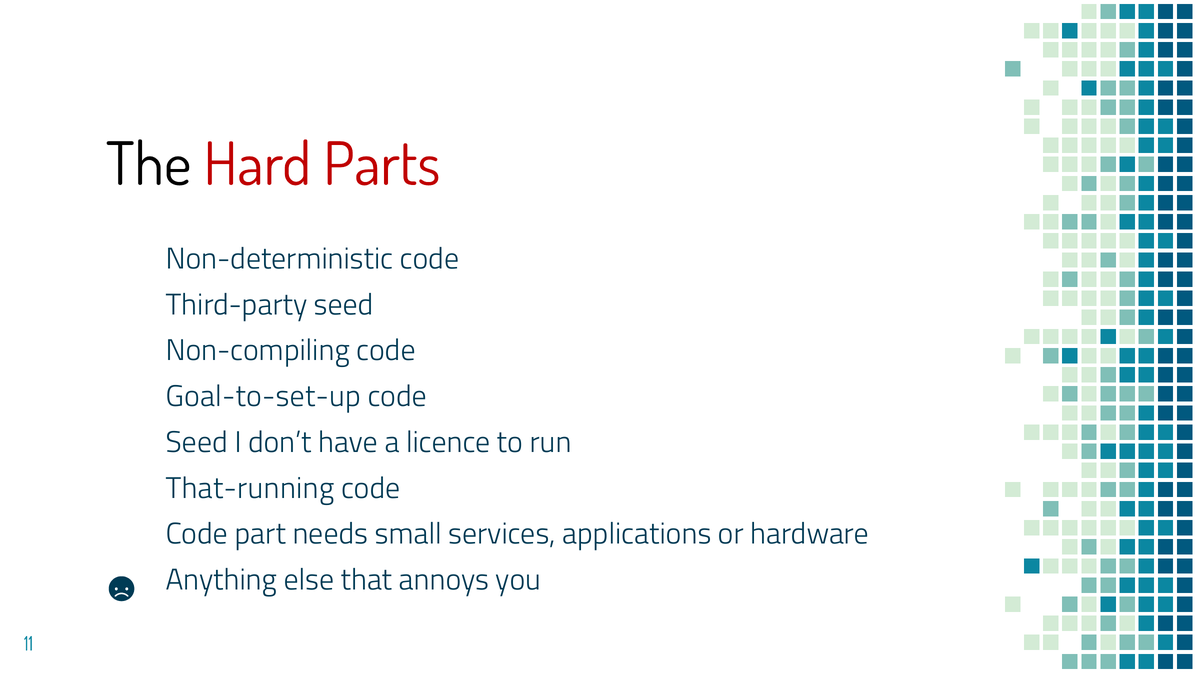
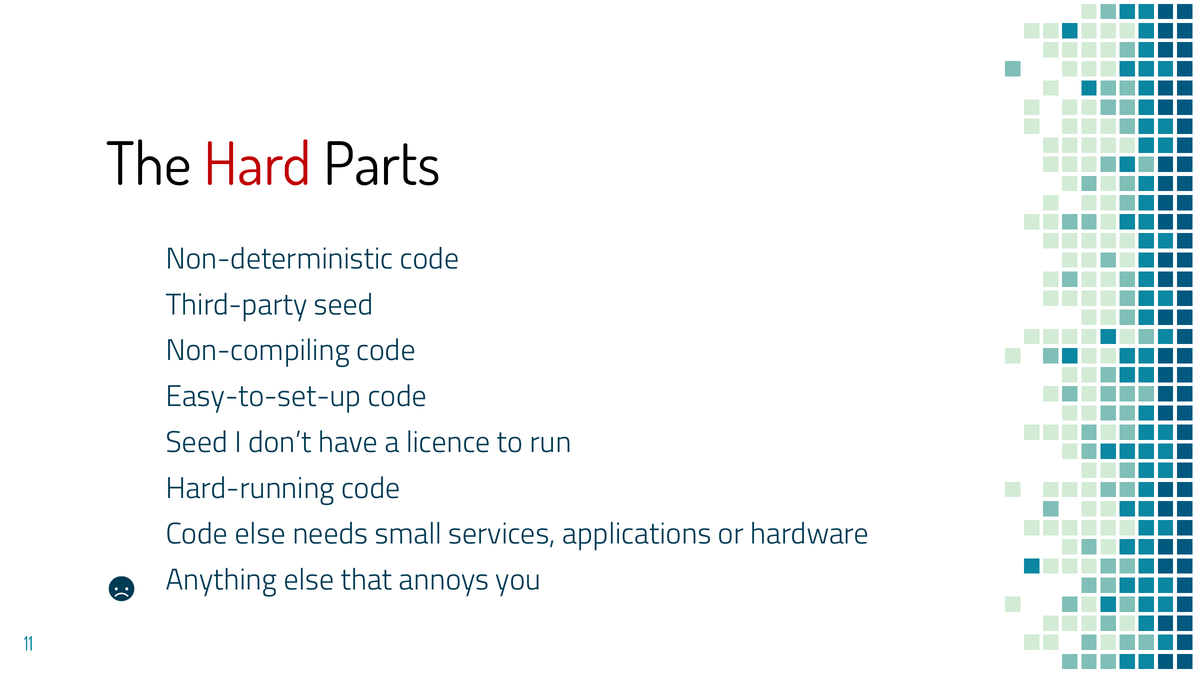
Parts colour: red -> black (382, 165)
Goal-to-set-up: Goal-to-set-up -> Easy-to-set-up (263, 396)
That-running: That-running -> Hard-running (250, 488)
Code part: part -> else (260, 534)
